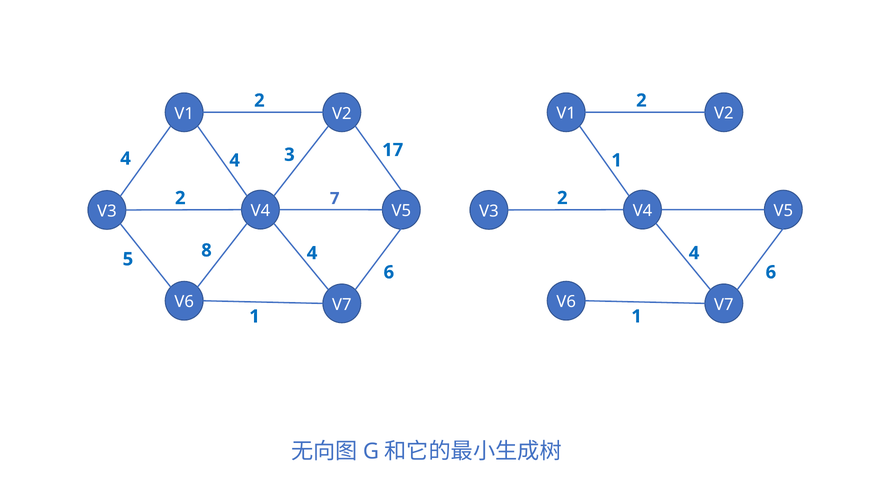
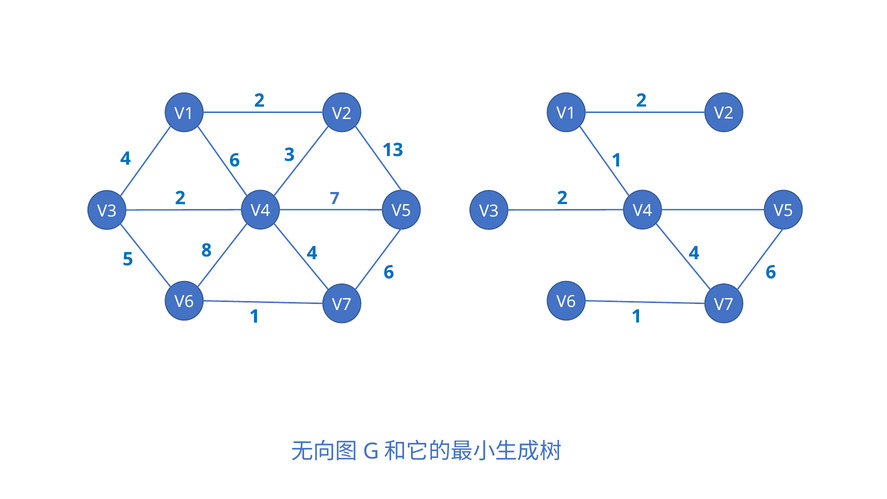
17: 17 -> 13 (393, 150)
4: 4 -> 6 (235, 160)
